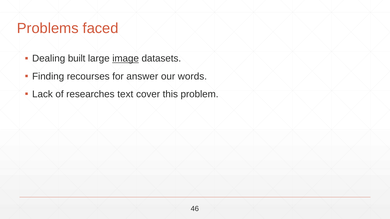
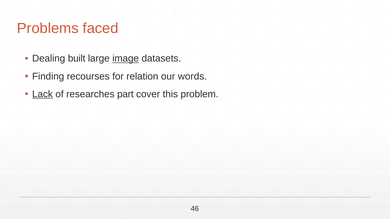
answer: answer -> relation (142, 76)
Lack underline: none -> present (42, 94)
text: text -> part (125, 94)
